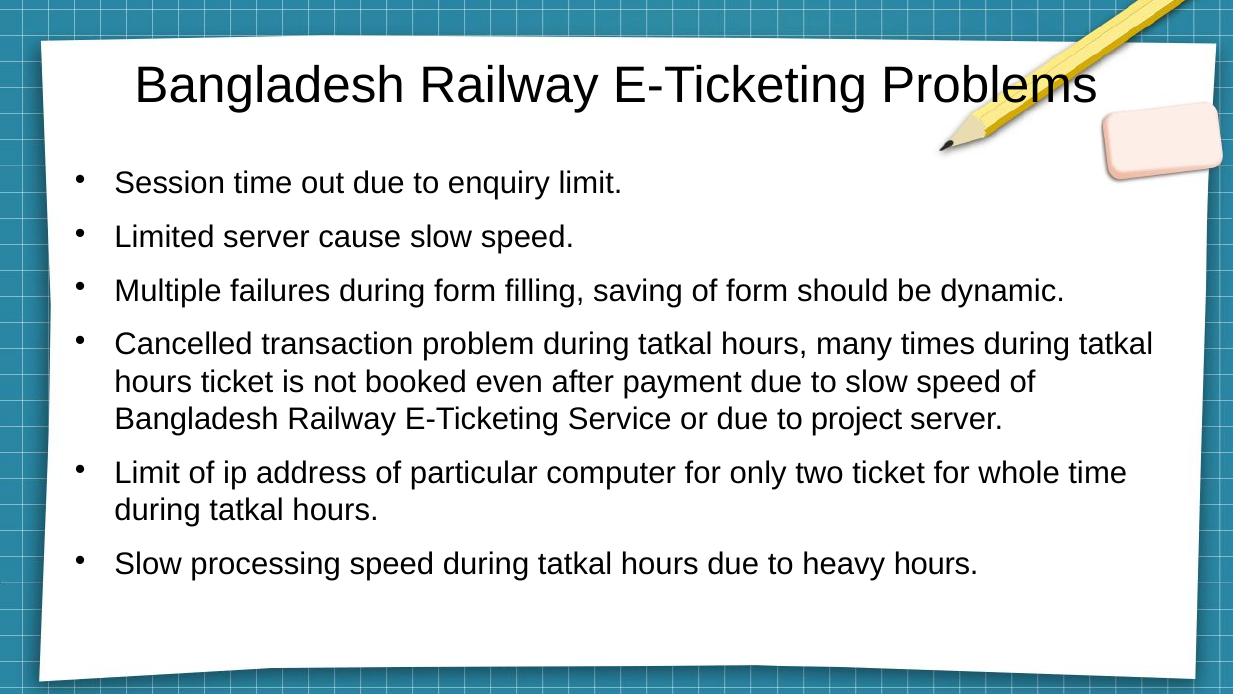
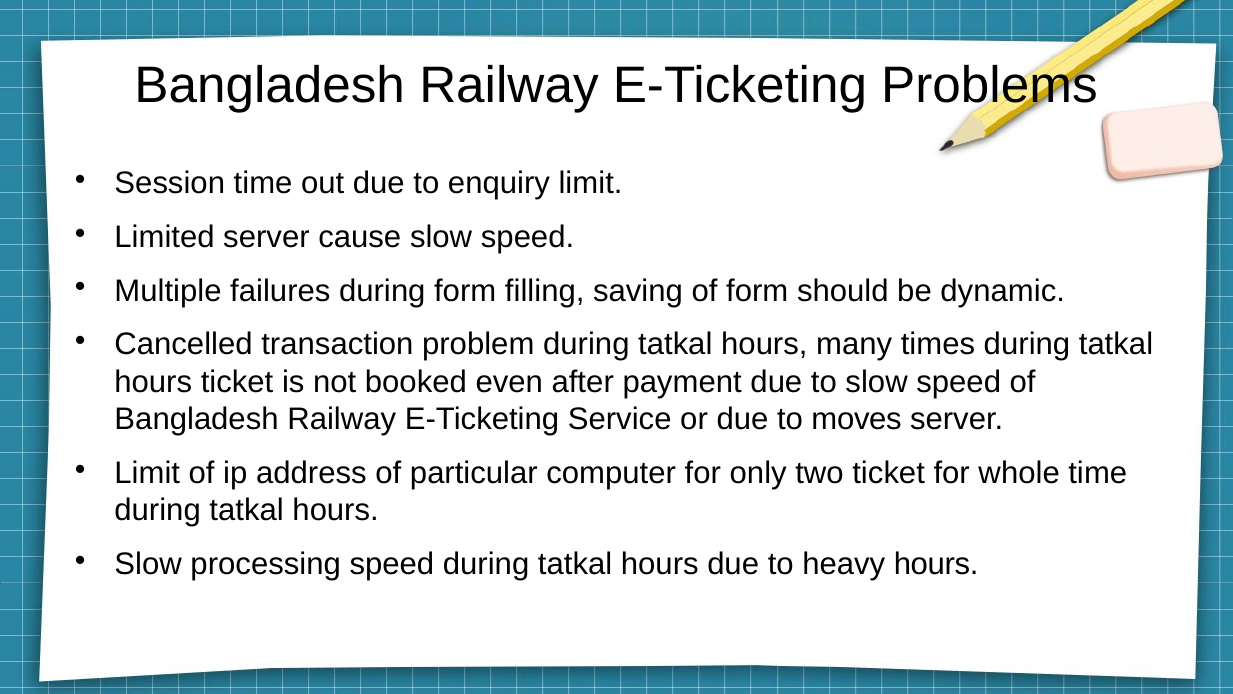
project: project -> moves (857, 419)
